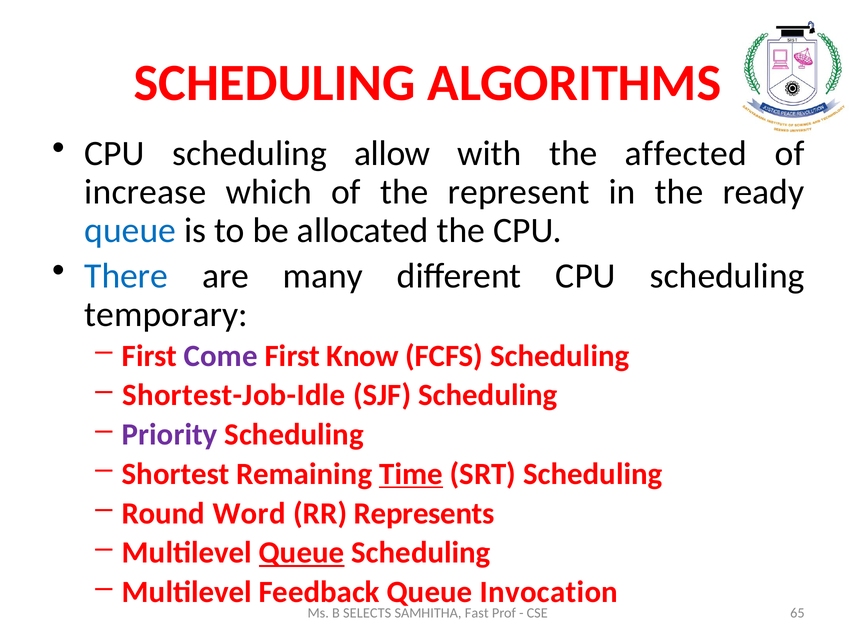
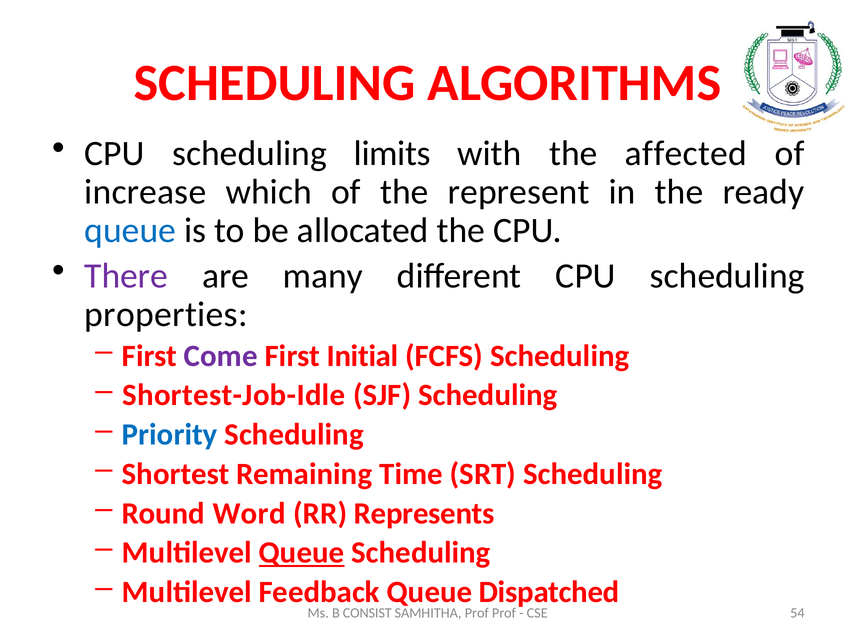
allow: allow -> limits (392, 154)
There colour: blue -> purple (126, 276)
temporary: temporary -> properties (166, 315)
Know: Know -> Initial (363, 356)
Priority colour: purple -> blue (170, 435)
Time underline: present -> none (411, 474)
Invocation: Invocation -> Dispatched (549, 592)
SELECTS: SELECTS -> CONSIST (367, 613)
SAMHITHA Fast: Fast -> Prof (477, 613)
65: 65 -> 54 (797, 613)
